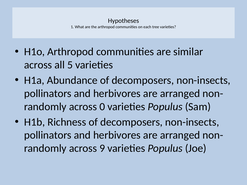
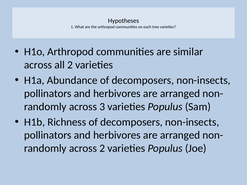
all 5: 5 -> 2 (70, 65)
0: 0 -> 3 (102, 107)
across 9: 9 -> 2 (102, 149)
